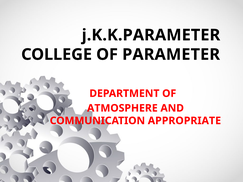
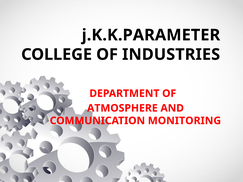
PARAMETER: PARAMETER -> INDUSTRIES (171, 55)
APPROPRIATE: APPROPRIATE -> MONITORING (184, 121)
